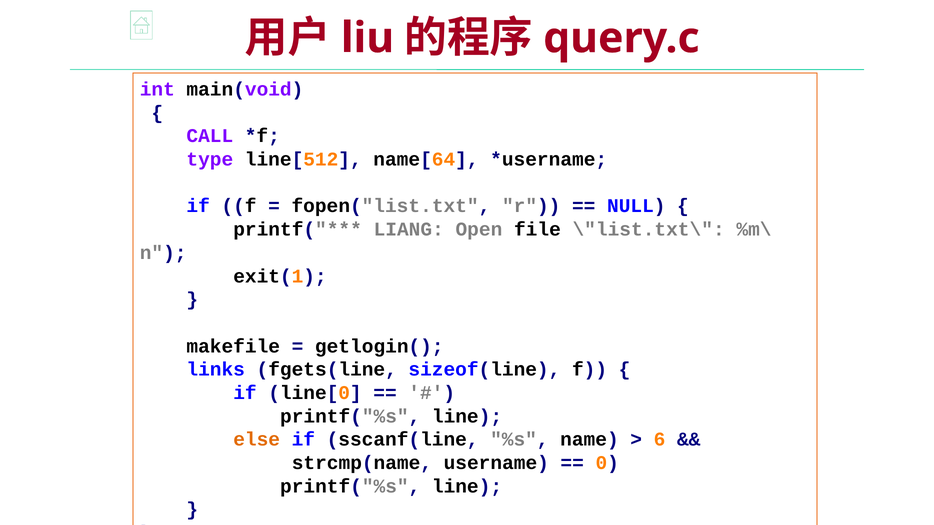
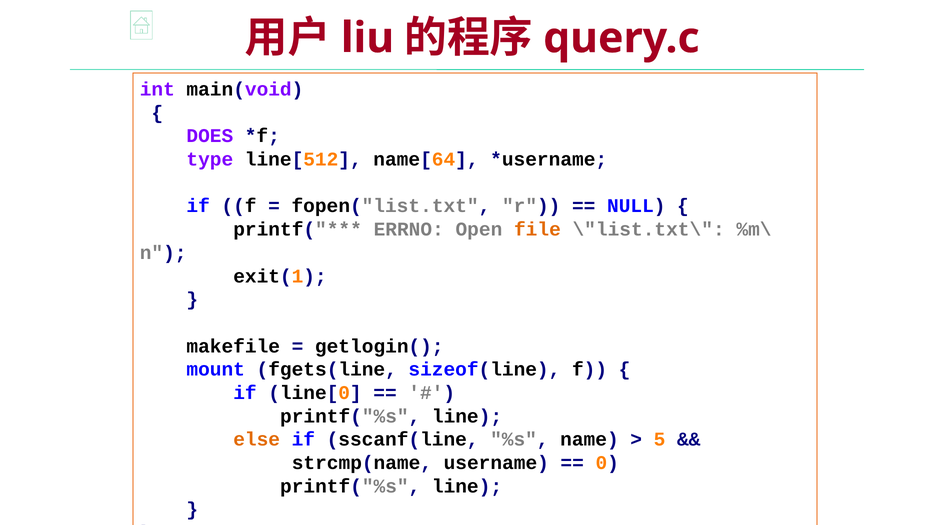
CALL: CALL -> DOES (210, 136)
LIANG: LIANG -> ERRNO (409, 230)
file colour: black -> orange (537, 230)
links: links -> mount (216, 370)
6: 6 -> 5 (660, 440)
